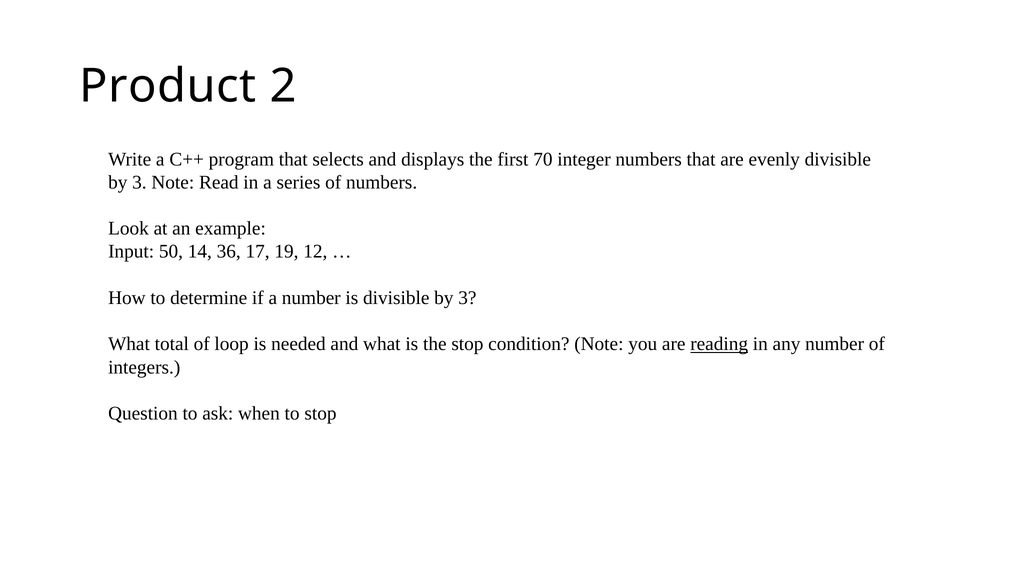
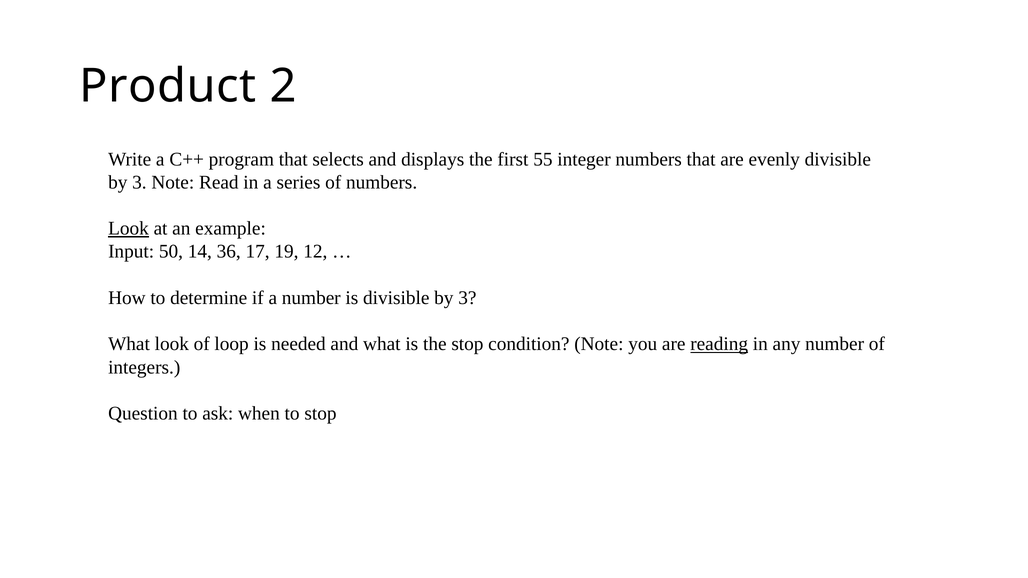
70: 70 -> 55 (543, 159)
Look underline: none -> present (129, 229)
What total: total -> look (172, 344)
